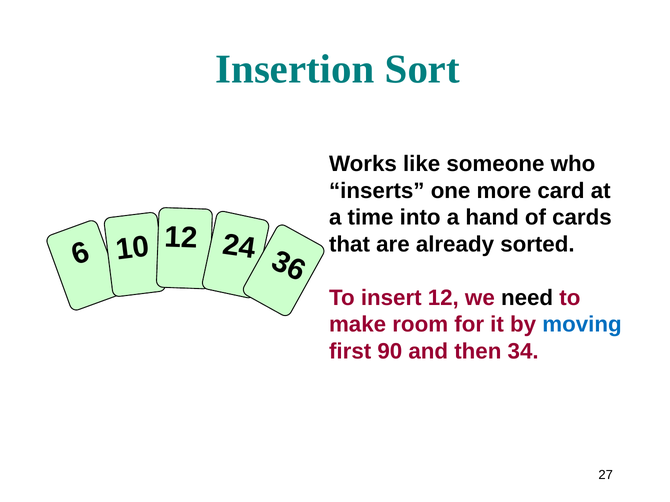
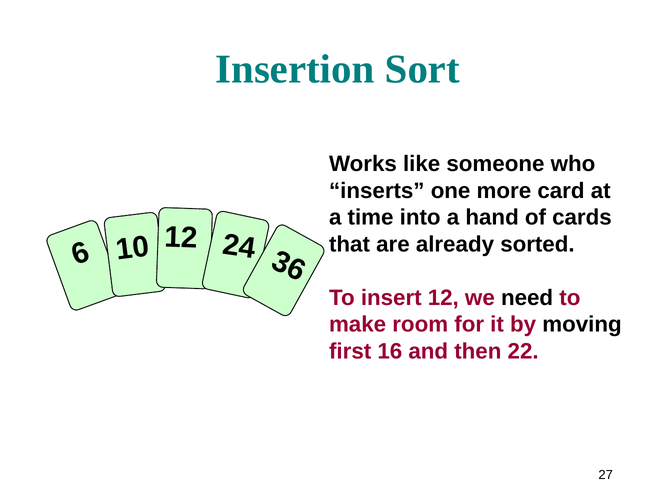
moving colour: blue -> black (582, 325)
90: 90 -> 16 (390, 352)
34: 34 -> 22 (523, 352)
